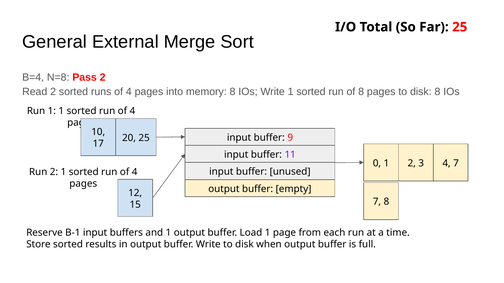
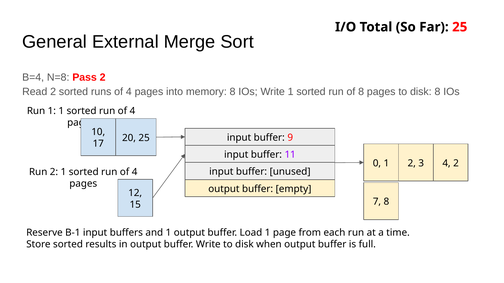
4 7: 7 -> 2 (456, 163)
